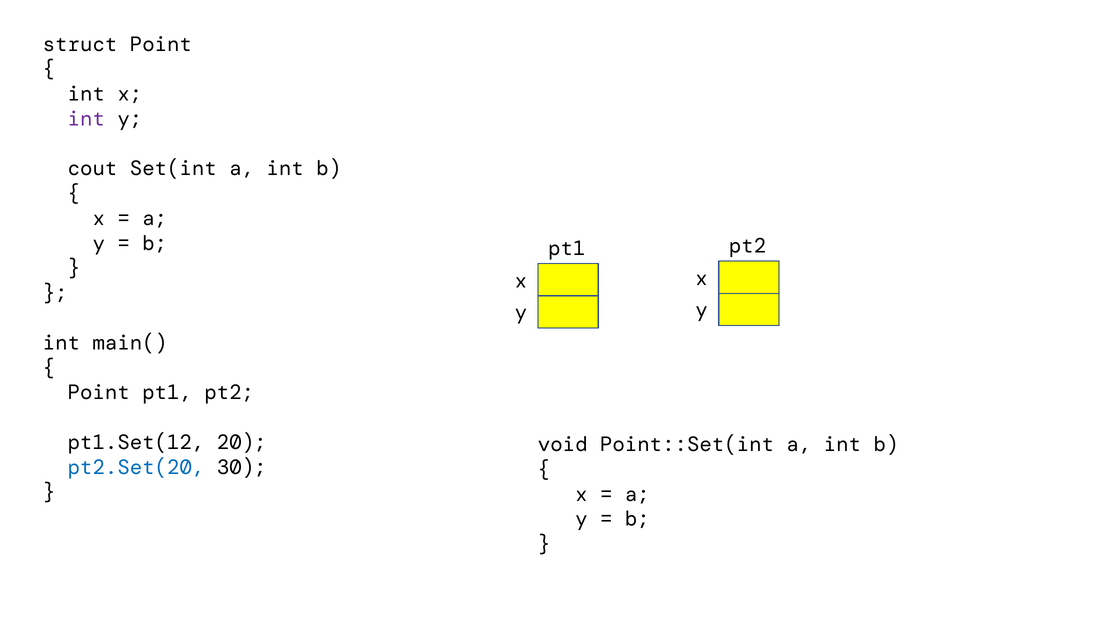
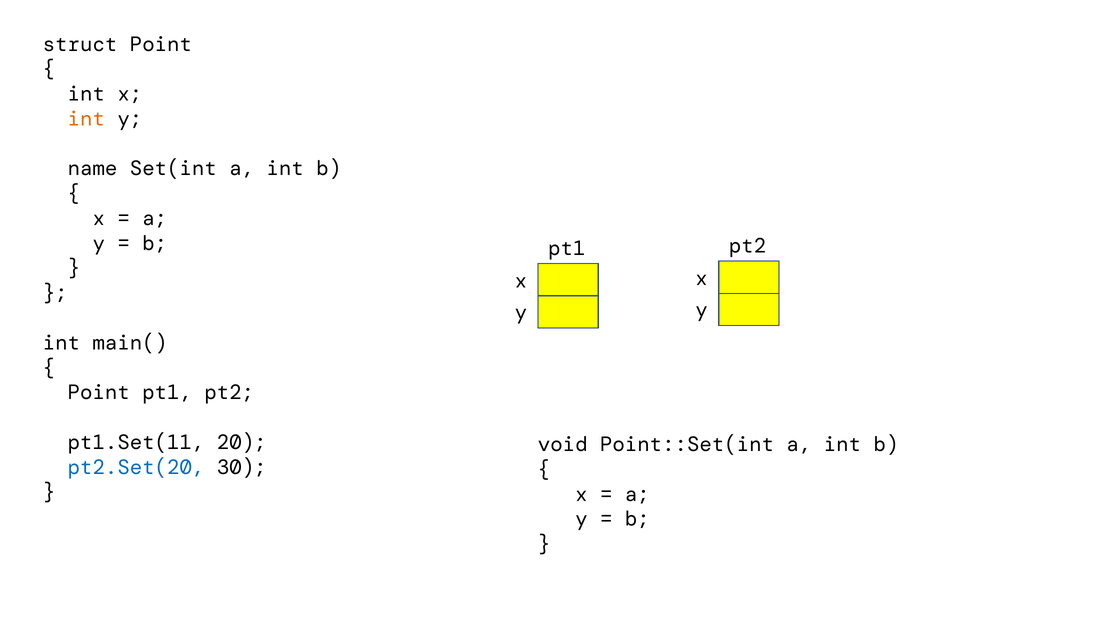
int colour: purple -> orange (86, 119)
cout: cout -> name (93, 169)
pt1.Set(12: pt1.Set(12 -> pt1.Set(11 (136, 442)
